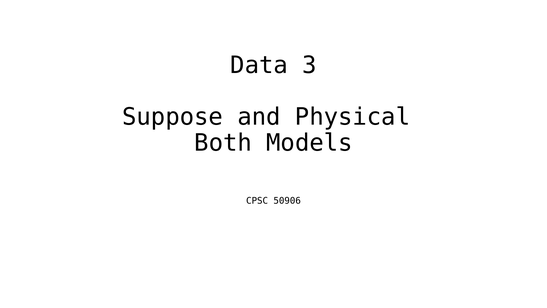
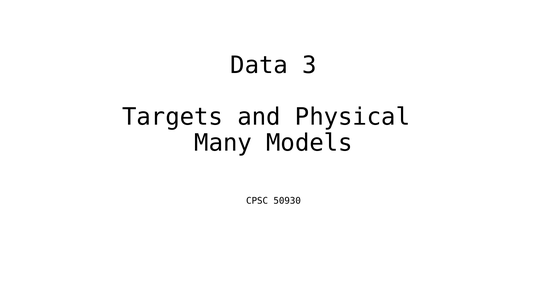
Suppose: Suppose -> Targets (173, 117)
Both: Both -> Many (223, 143)
50906: 50906 -> 50930 (287, 201)
